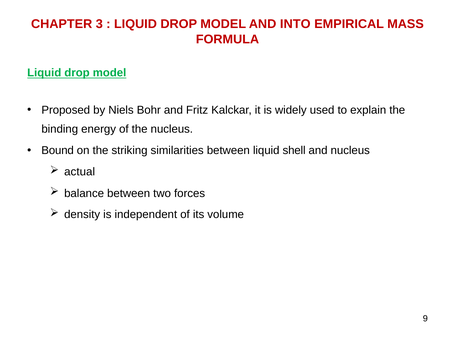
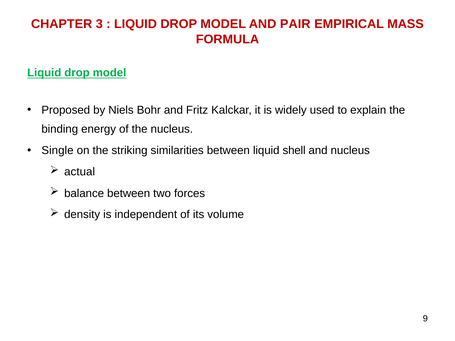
INTO: INTO -> PAIR (295, 24)
Bound: Bound -> Single (57, 151)
